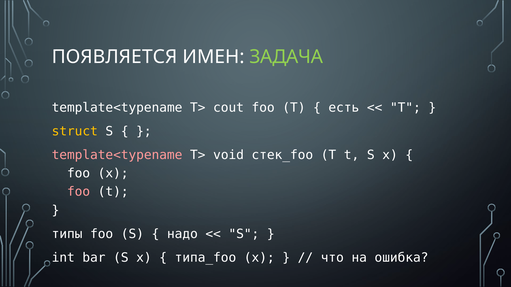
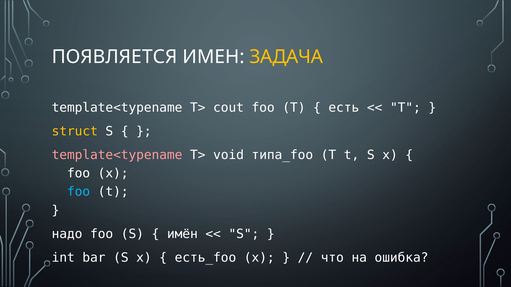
ЗАДАЧА colour: light green -> yellow (286, 57)
стек_foo: стек_foo -> типа_foo (282, 155)
foo colour: pink -> light blue (79, 192)
типы: типы -> надо (67, 234)
надо: надо -> имён (182, 234)
типа_foo: типа_foo -> есть_foo (205, 258)
